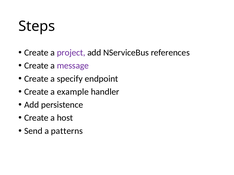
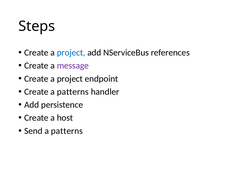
project colour: purple -> blue (71, 53)
specify: specify -> project (70, 79)
Create a example: example -> patterns (73, 92)
